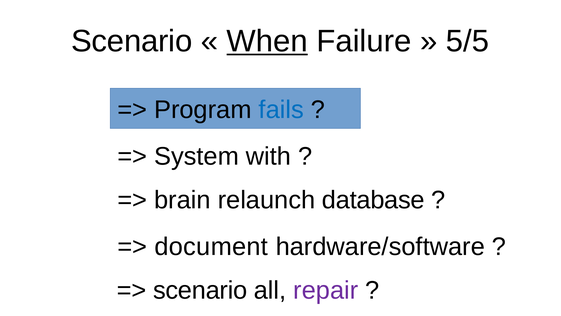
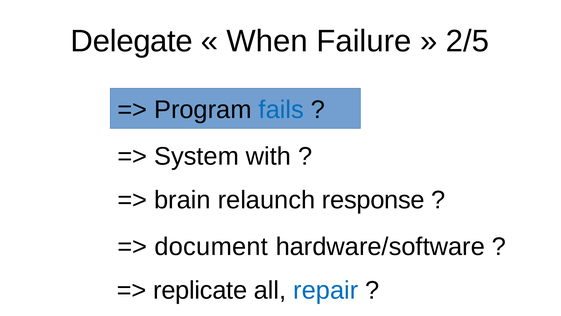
Scenario: Scenario -> Delegate (132, 41)
When underline: present -> none (267, 41)
5/5: 5/5 -> 2/5 (468, 41)
database: database -> response (373, 200)
scenario: scenario -> replicate (200, 290)
repair colour: purple -> blue (326, 290)
